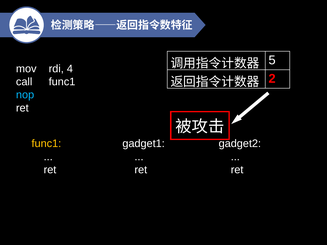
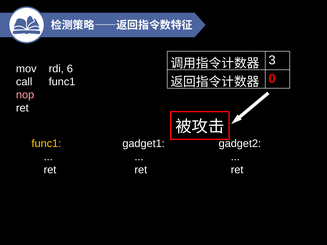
5: 5 -> 3 (272, 60)
4: 4 -> 6 (70, 69)
2: 2 -> 0 (272, 79)
nop colour: light blue -> pink (25, 95)
